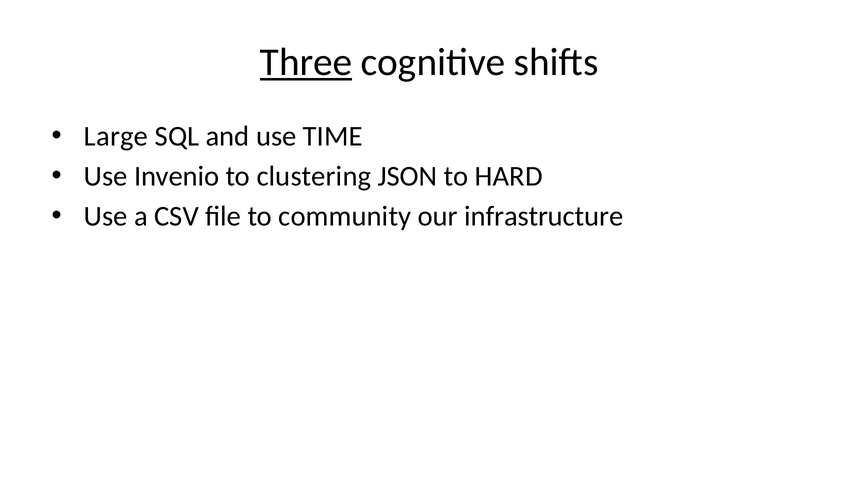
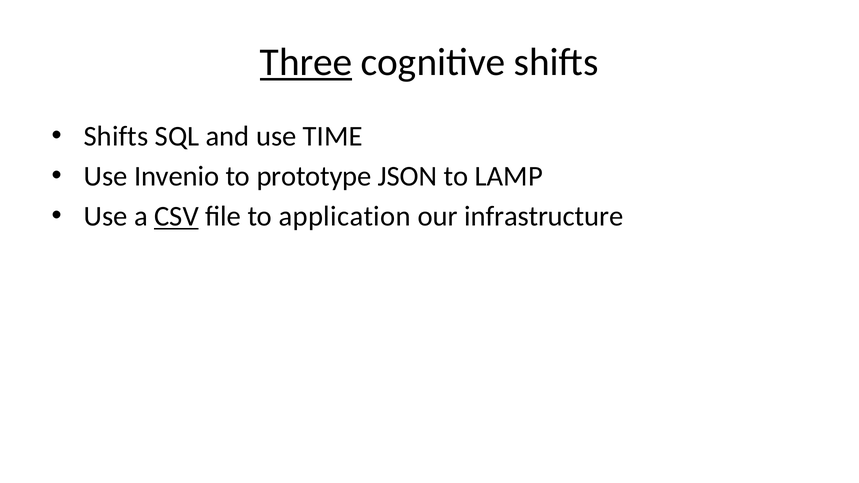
Large: Large -> Shifts (116, 136)
clustering: clustering -> prototype (314, 176)
HARD: HARD -> LAMP (509, 176)
CSV underline: none -> present (176, 216)
community: community -> application (345, 216)
